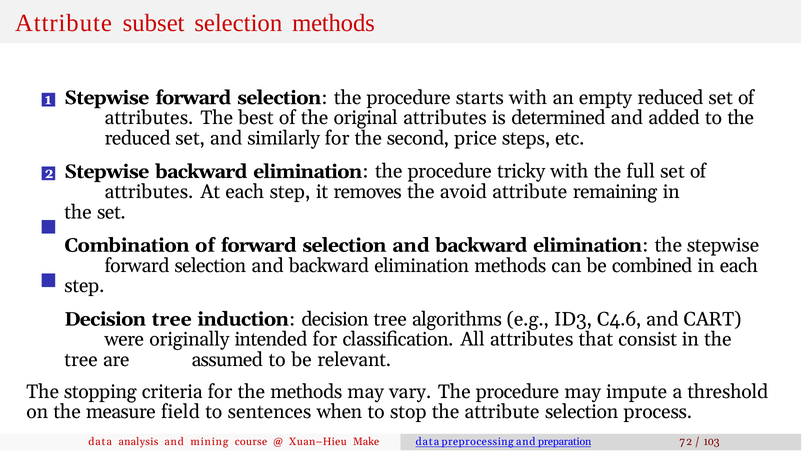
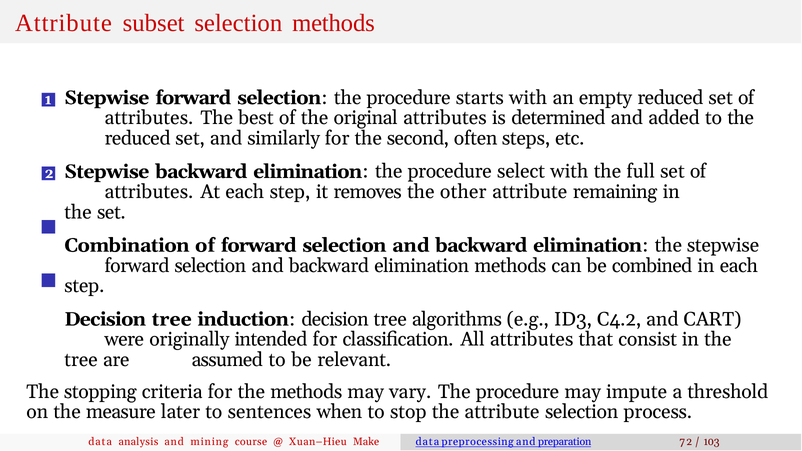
price: price -> often (476, 138)
tricky: tricky -> select (521, 172)
avoid: avoid -> other (463, 192)
C4.6: C4.6 -> C4.2 (619, 319)
field: field -> later (181, 412)
